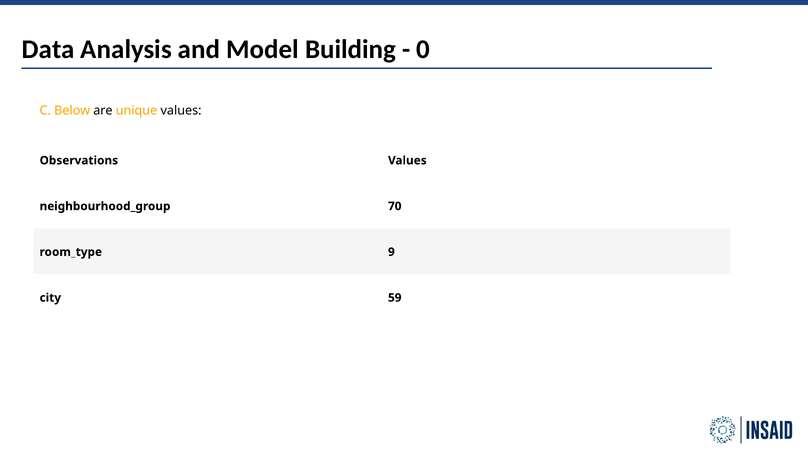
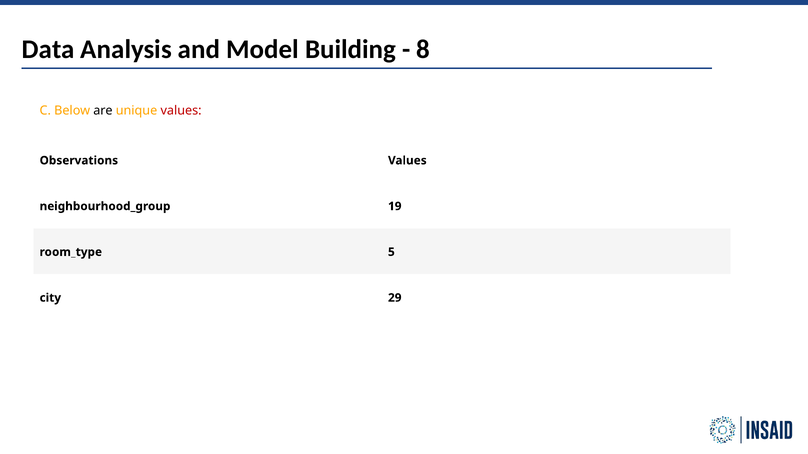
0: 0 -> 8 (423, 50)
values colour: black -> red (181, 111)
70: 70 -> 19 (395, 206)
9: 9 -> 5 (391, 252)
59: 59 -> 29 (395, 298)
